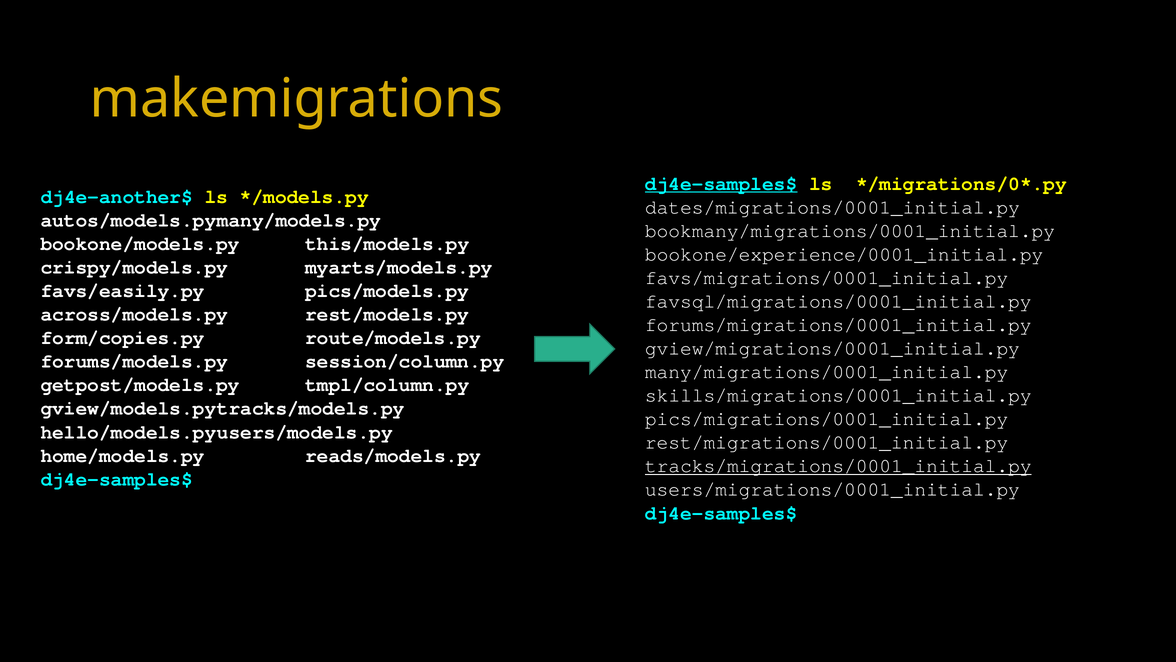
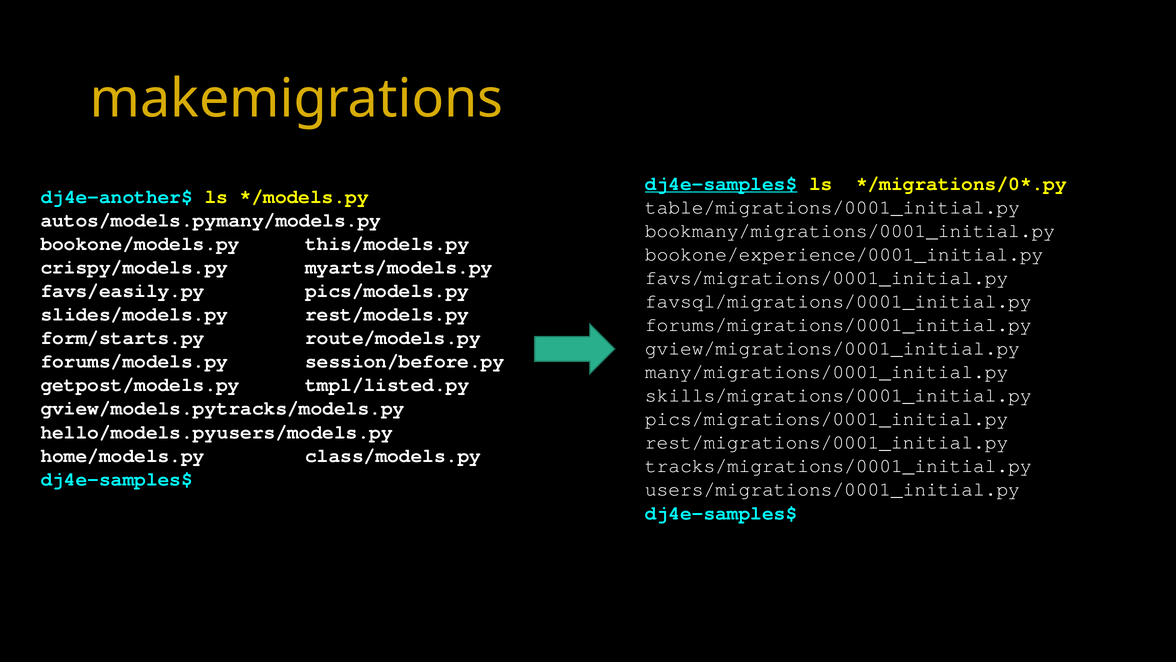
dates/migrations/0001_initial.py: dates/migrations/0001_initial.py -> table/migrations/0001_initial.py (832, 207)
across/models.py: across/models.py -> slides/models.py (134, 314)
form/copies.py: form/copies.py -> form/starts.py (123, 338)
session/column.py: session/column.py -> session/before.py (405, 361)
tmpl/column.py: tmpl/column.py -> tmpl/listed.py (387, 385)
reads/models.py: reads/models.py -> class/models.py (393, 455)
tracks/migrations/0001_initial.py underline: present -> none (838, 466)
